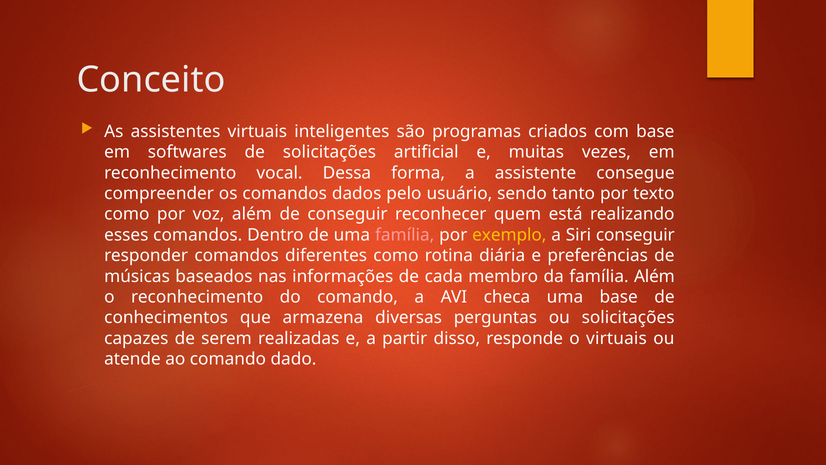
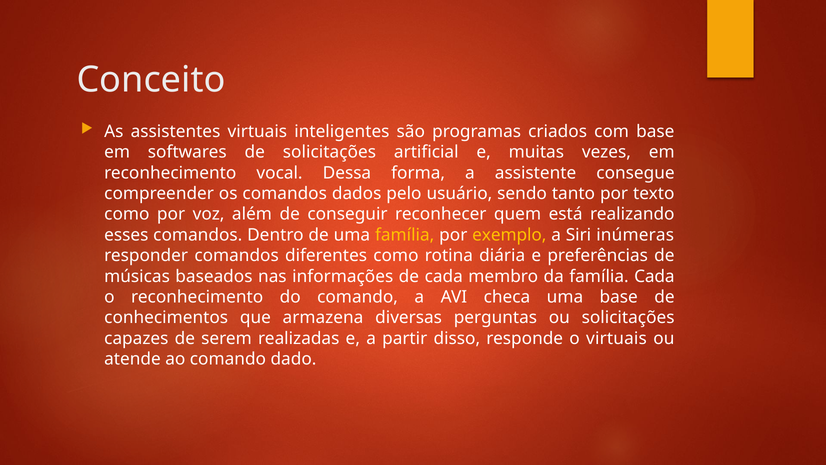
família colour: pink -> yellow (405, 235)
Siri conseguir: conseguir -> inúmeras (635, 235)
família Além: Além -> Cada (654, 276)
